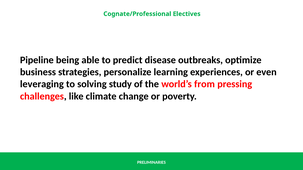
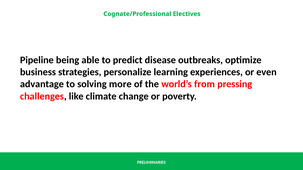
leveraging: leveraging -> advantage (42, 84)
study: study -> more (120, 84)
